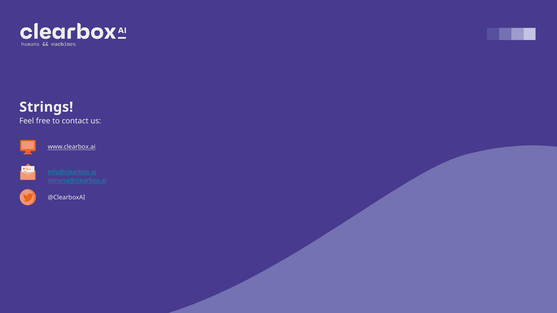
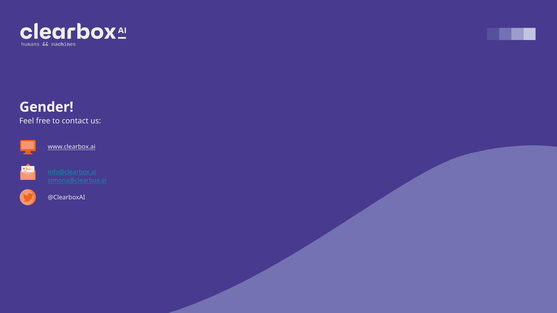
Strings: Strings -> Gender (46, 107)
